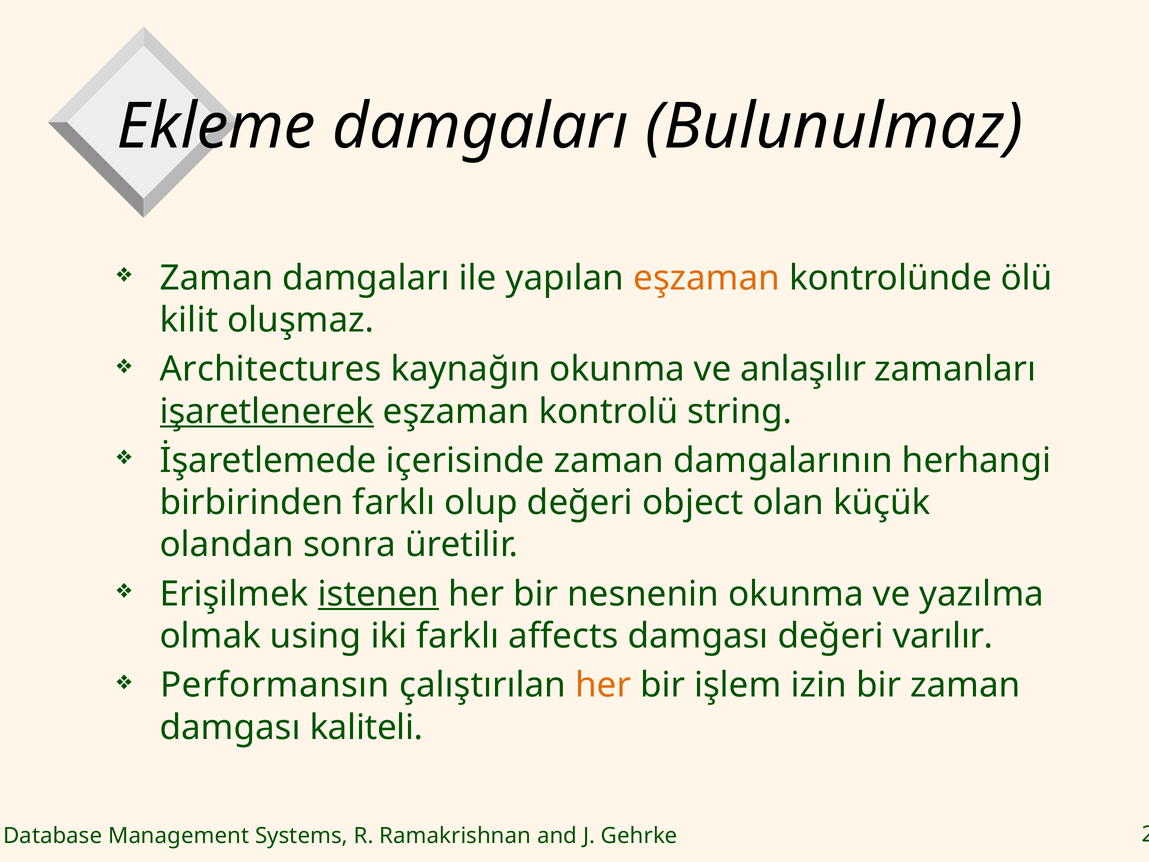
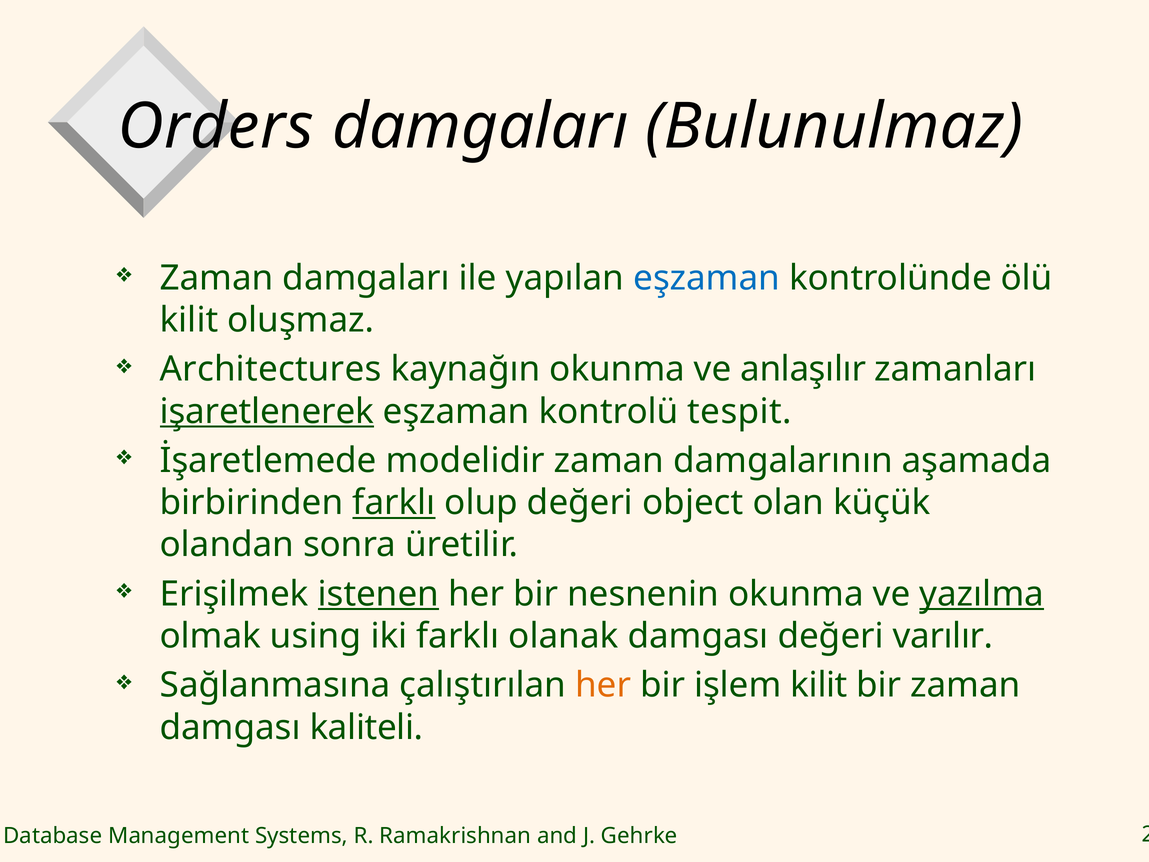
Ekleme: Ekleme -> Orders (216, 126)
eşzaman colour: orange -> blue (707, 278)
string: string -> tespit (739, 411)
içerisinde: içerisinde -> modelidir (465, 461)
herhangi: herhangi -> aşamada (977, 461)
farklı underline: none -> present (394, 503)
yazılma underline: none -> present (982, 594)
affects: affects -> olanak (563, 636)
Performansın: Performansın -> Sağlanmasına (275, 685)
işlem izin: izin -> kilit (819, 685)
